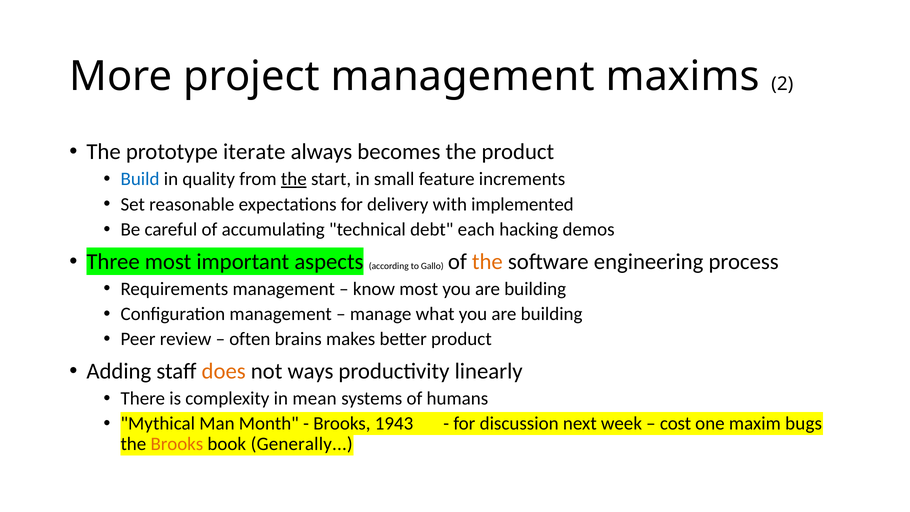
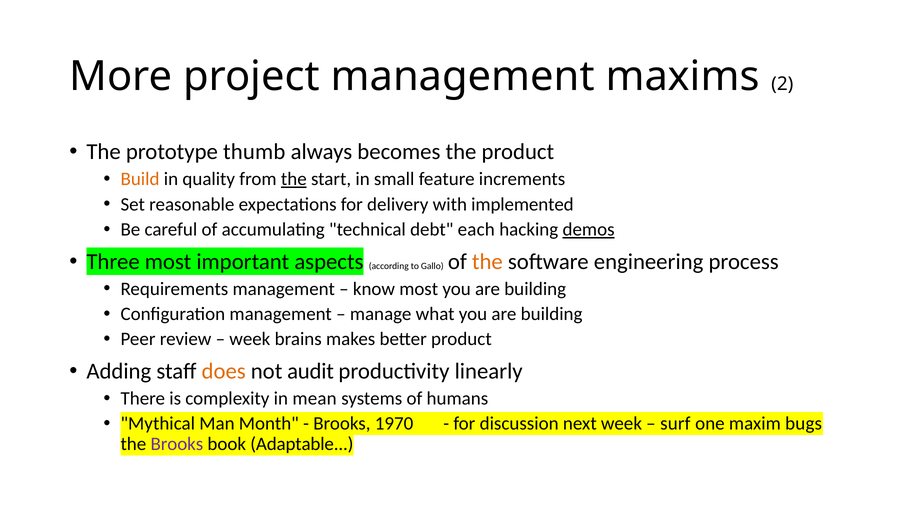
iterate: iterate -> thumb (254, 152)
Build colour: blue -> orange (140, 179)
demos underline: none -> present (589, 229)
often: often -> week (250, 339)
ways: ways -> audit (311, 371)
1943: 1943 -> 1970 (394, 424)
cost: cost -> surf (675, 424)
Brooks colour: orange -> purple (177, 444)
Generally: Generally -> Adaptable (302, 444)
